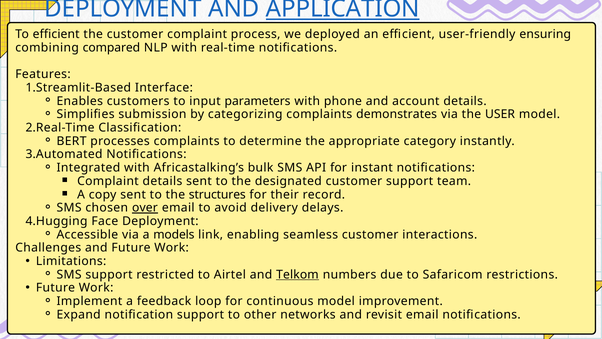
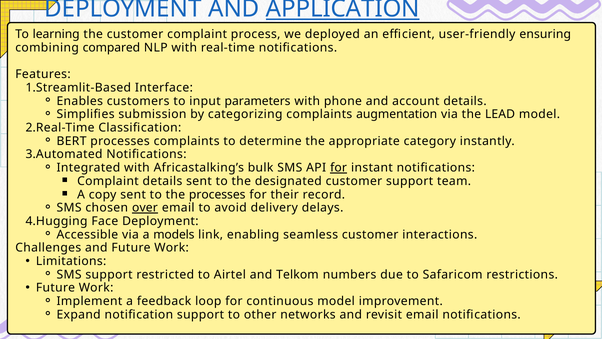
To efficient: efficient -> learning (56, 34)
demonstrates: demonstrates -> augmentation (397, 114)
USER: USER -> LEAD (500, 114)
for underline: none -> present (339, 168)
the structures: structures -> processes (217, 194)
Telkom underline: present -> none (297, 274)
